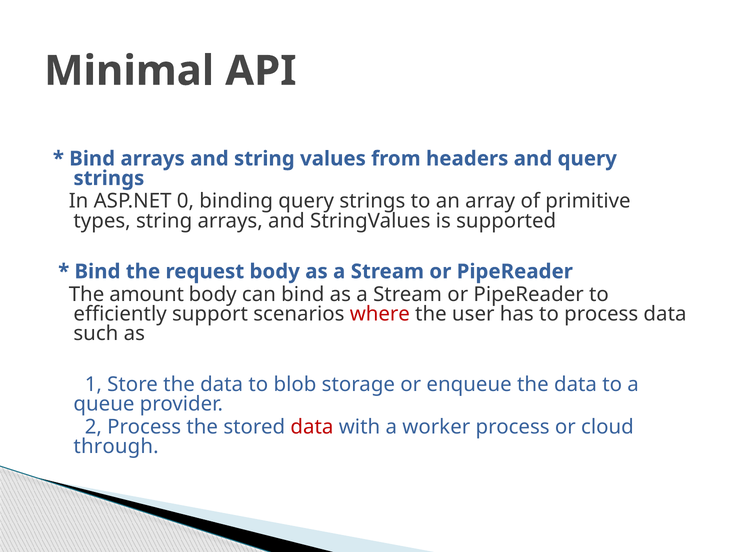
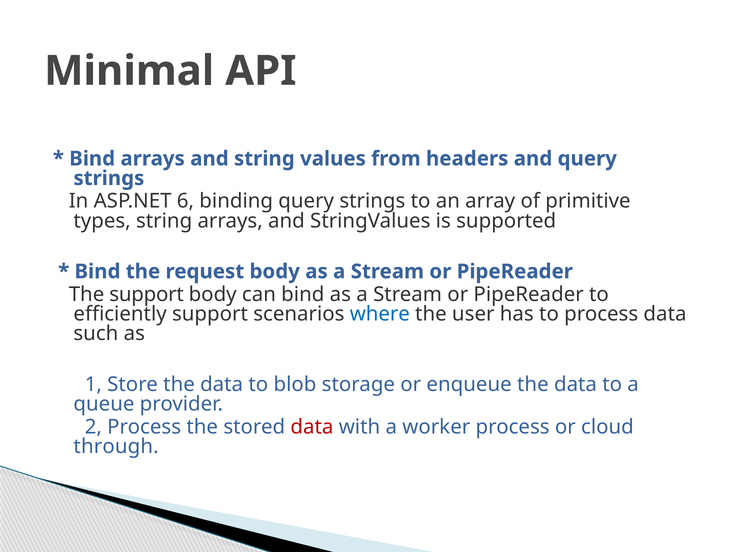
0: 0 -> 6 (185, 201)
The amount: amount -> support (147, 294)
where colour: red -> blue (380, 314)
